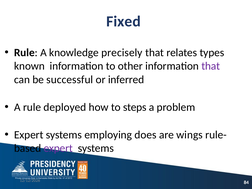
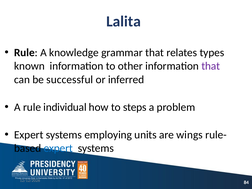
Fixed: Fixed -> Lalita (124, 21)
precisely: precisely -> grammar (122, 53)
deployed: deployed -> individual (65, 107)
does: does -> units (146, 135)
expert colour: purple -> blue (58, 148)
